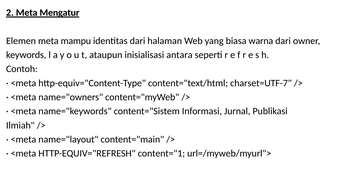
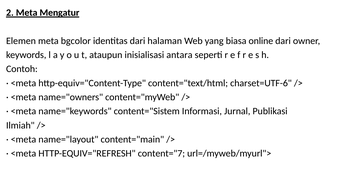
mampu: mampu -> bgcolor (76, 41)
warna: warna -> online (261, 41)
charset=UTF-7: charset=UTF-7 -> charset=UTF-6 (261, 83)
content="1: content="1 -> content="7 (161, 154)
